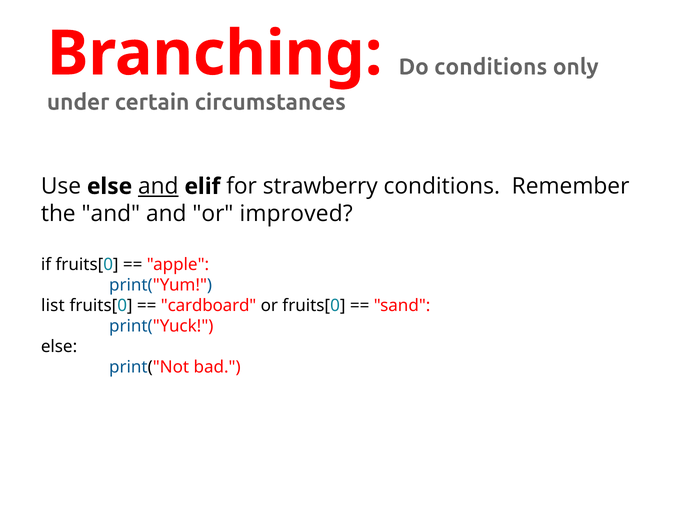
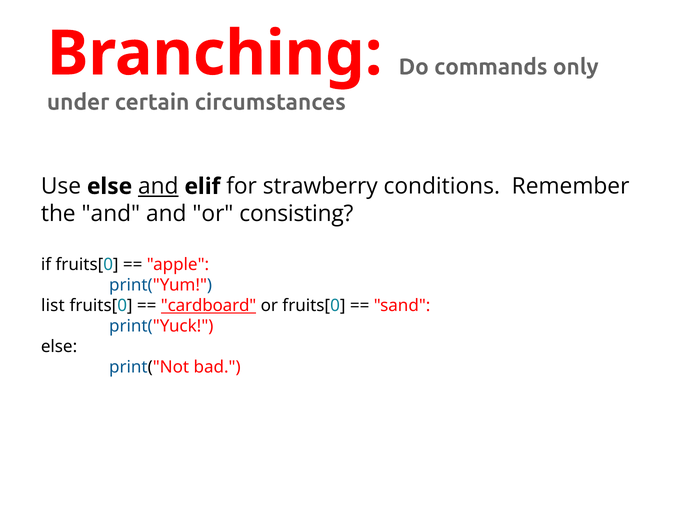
Do conditions: conditions -> commands (491, 67)
improved: improved -> consisting (296, 214)
cardboard underline: none -> present (209, 305)
